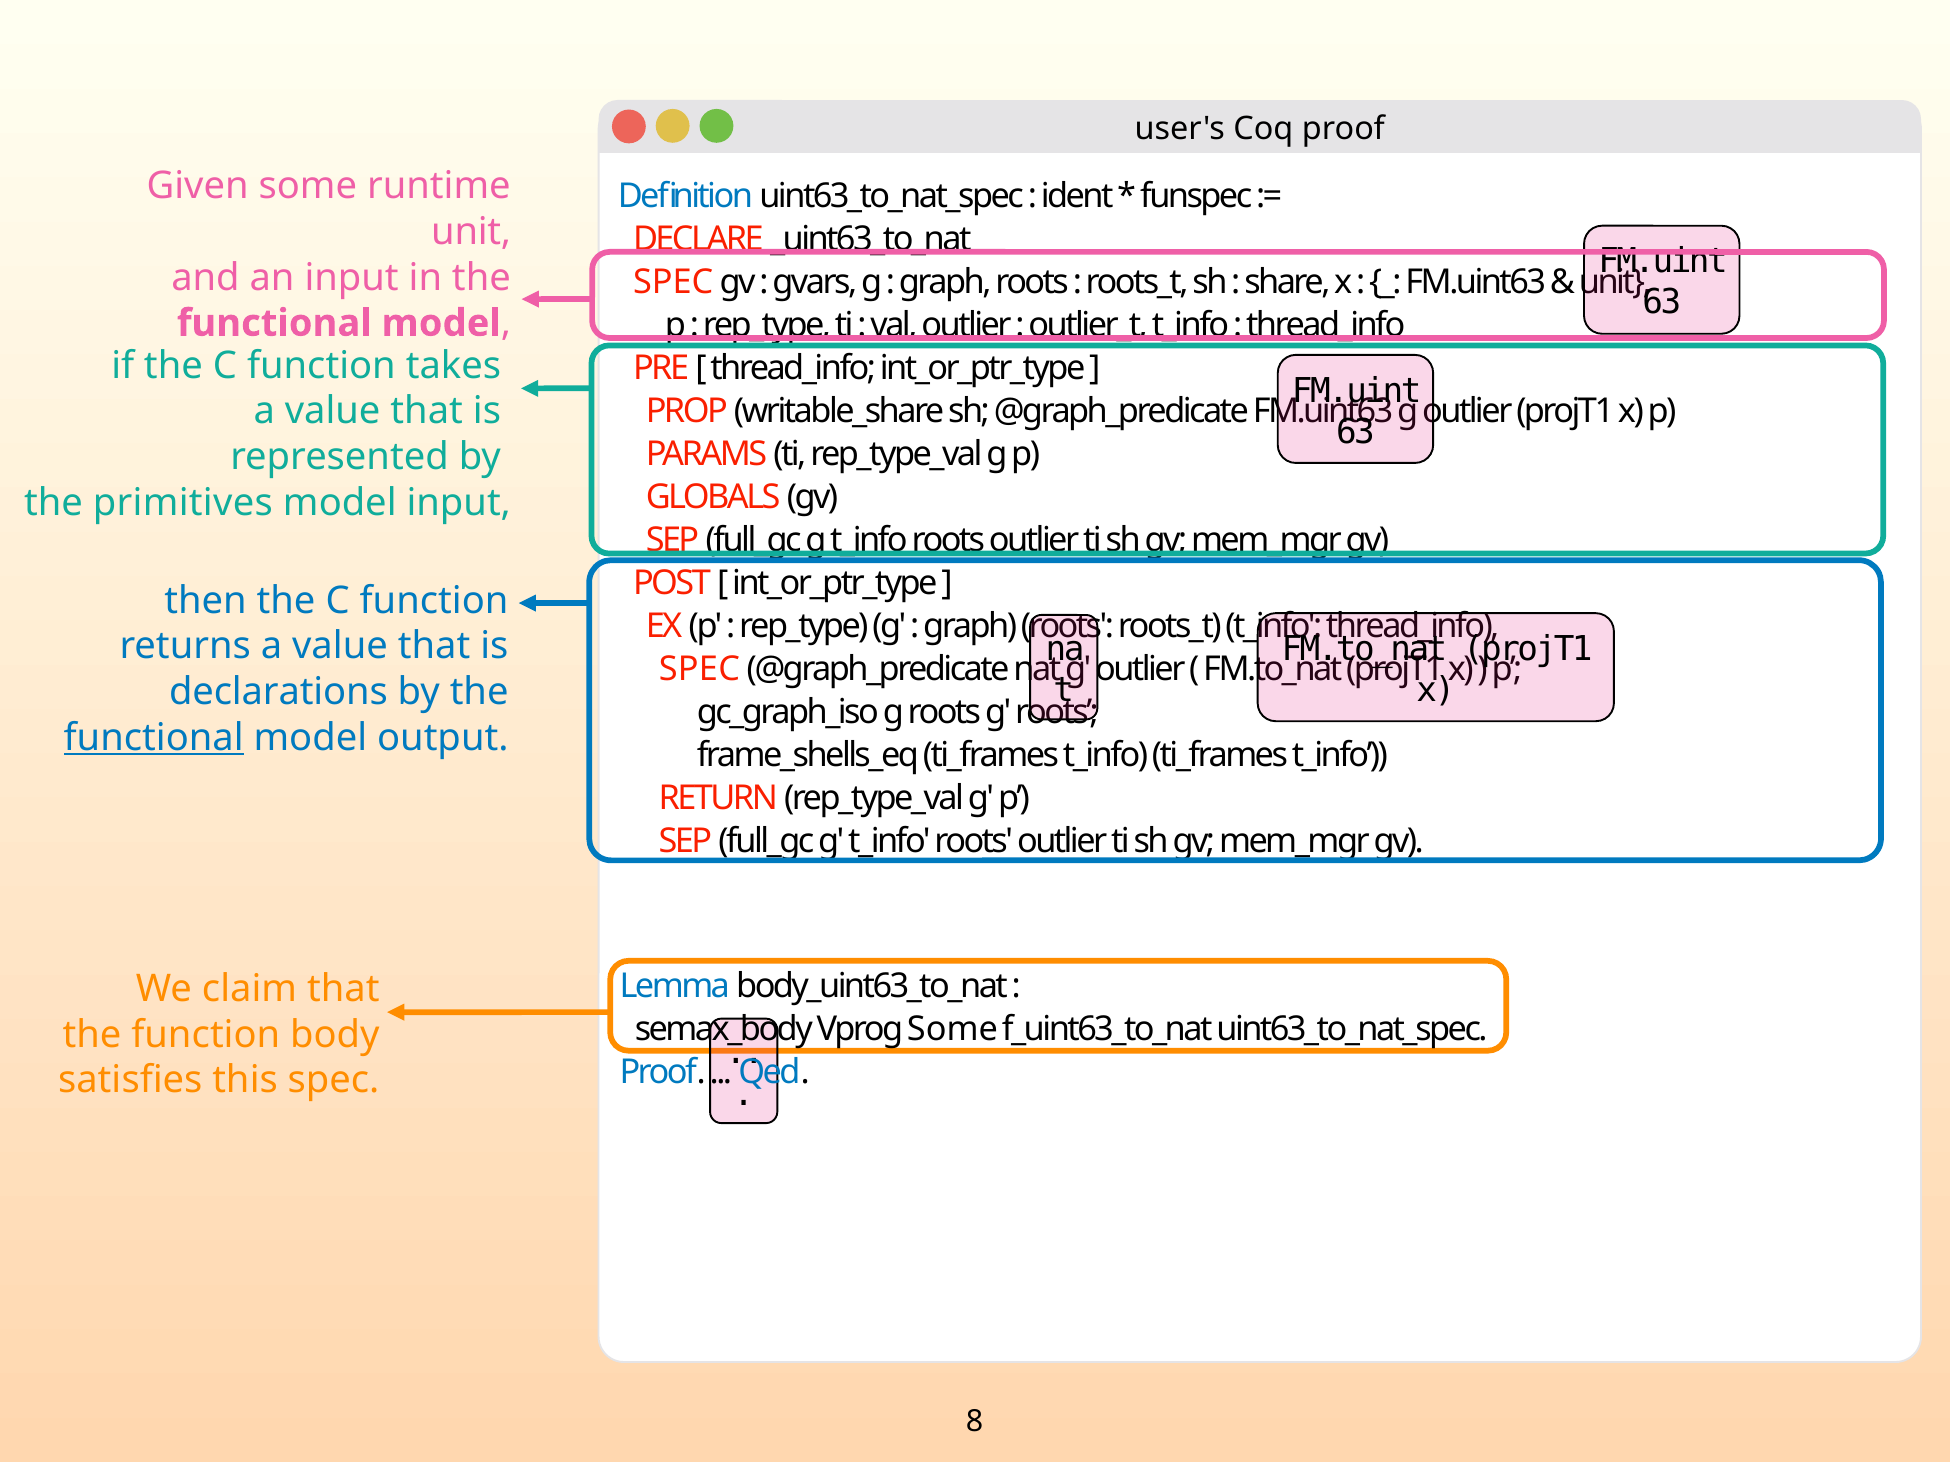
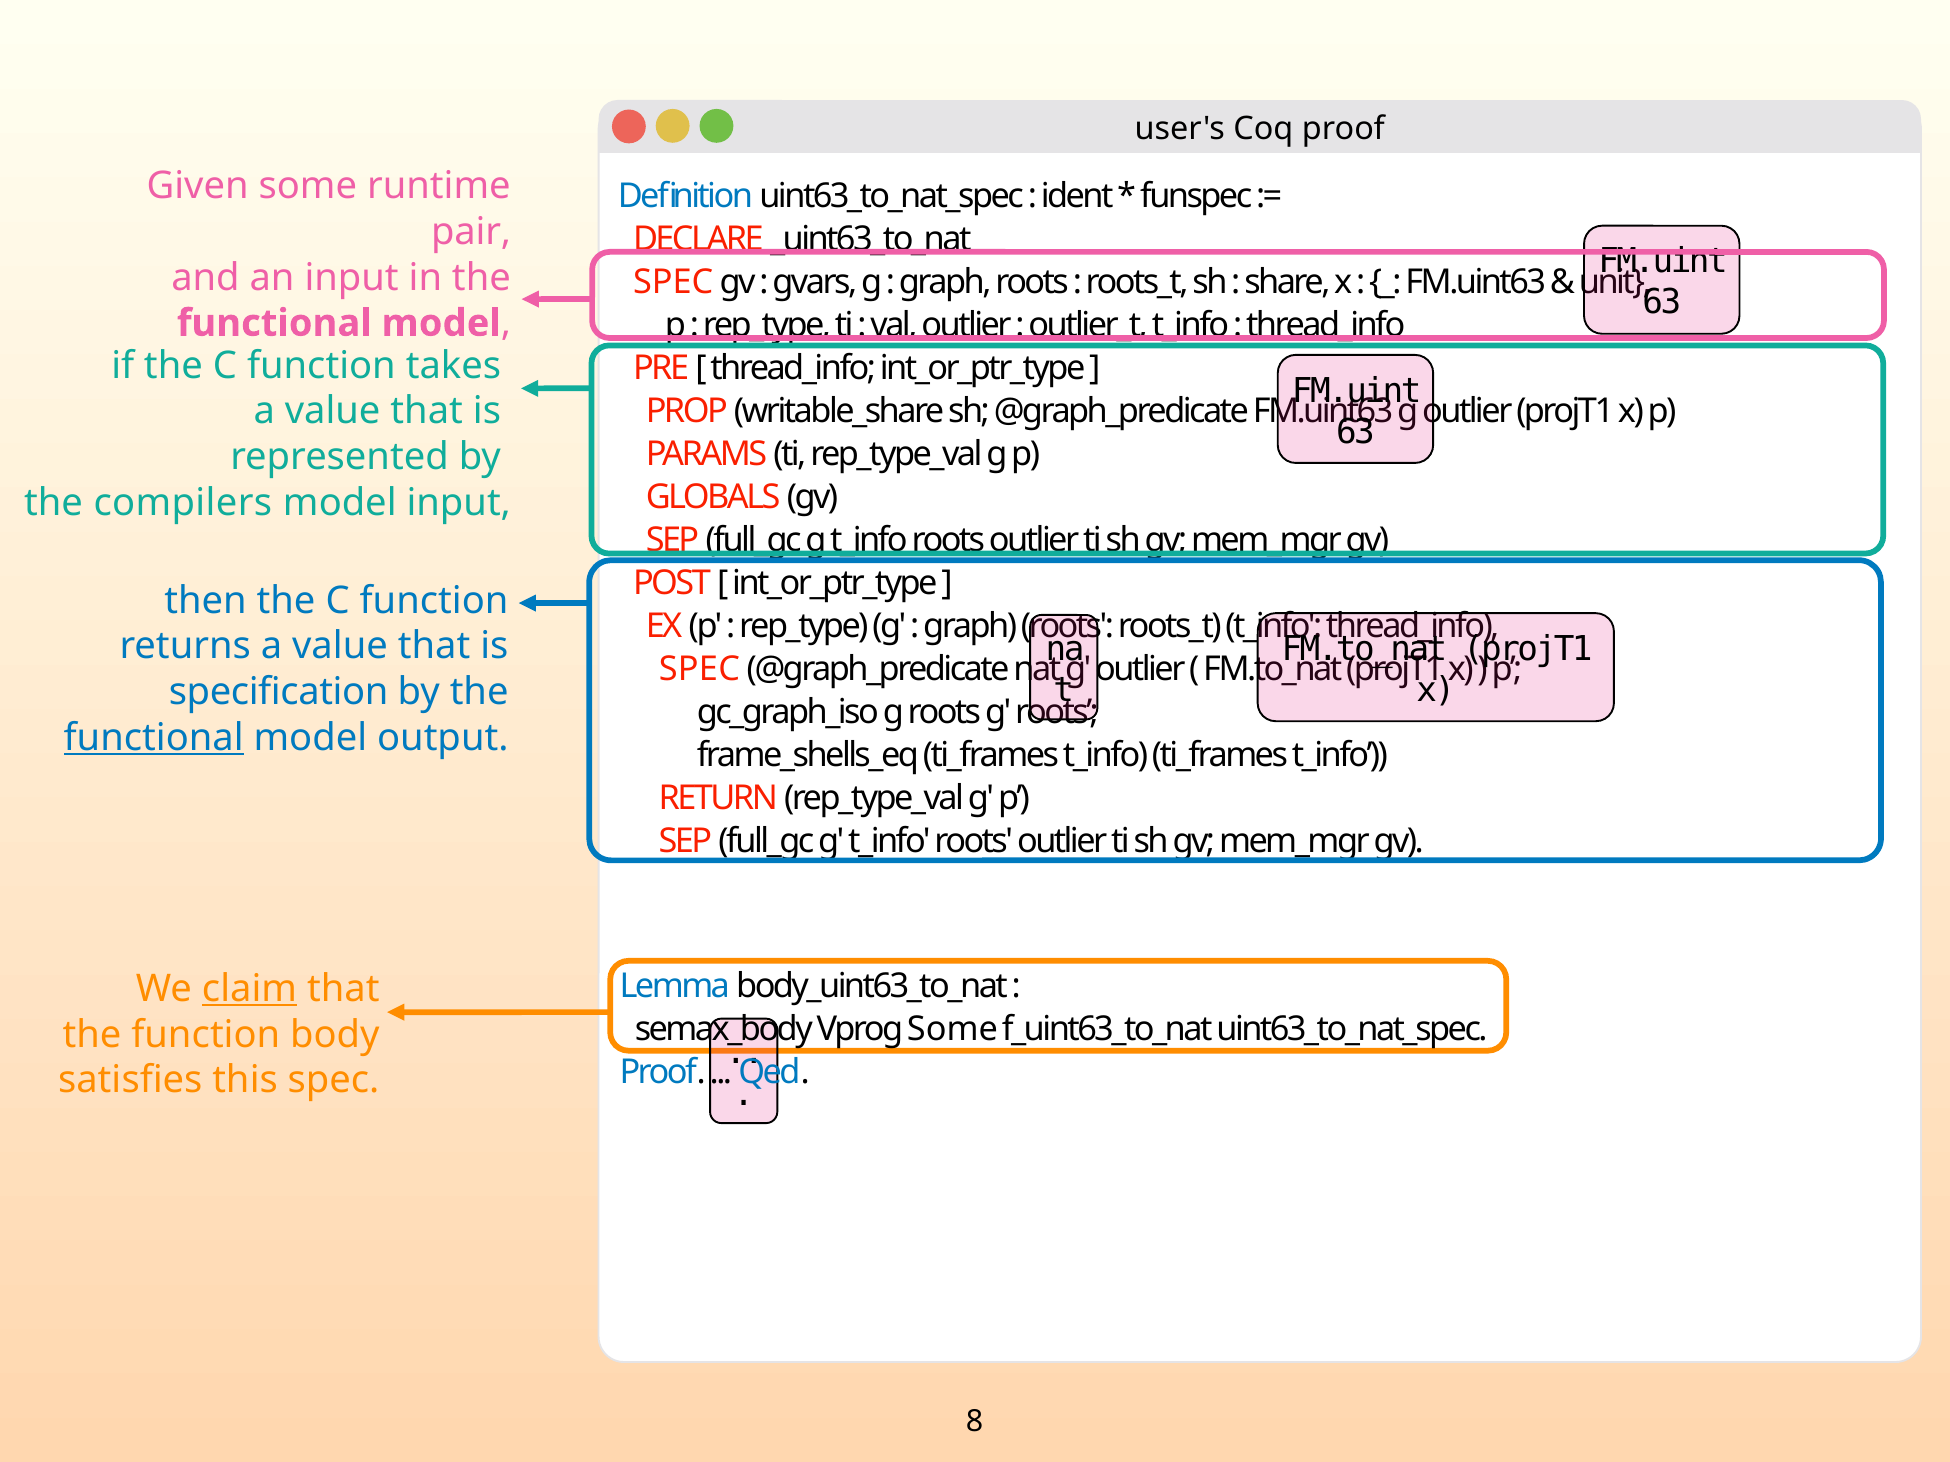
unit: unit -> pair (471, 232)
primitives: primitives -> compilers (183, 503)
declarations: declarations -> specification (279, 692)
claim underline: none -> present (249, 989)
